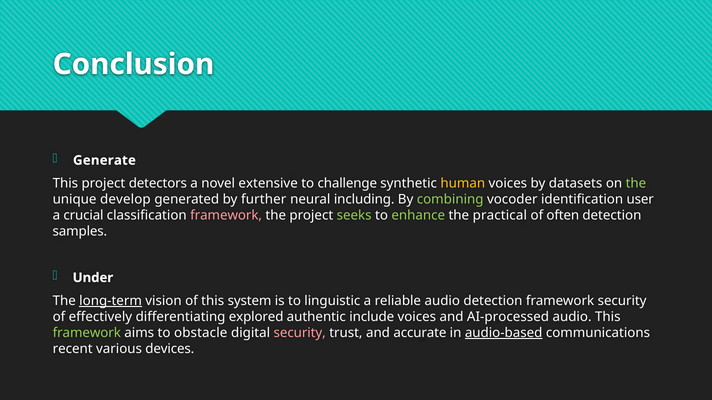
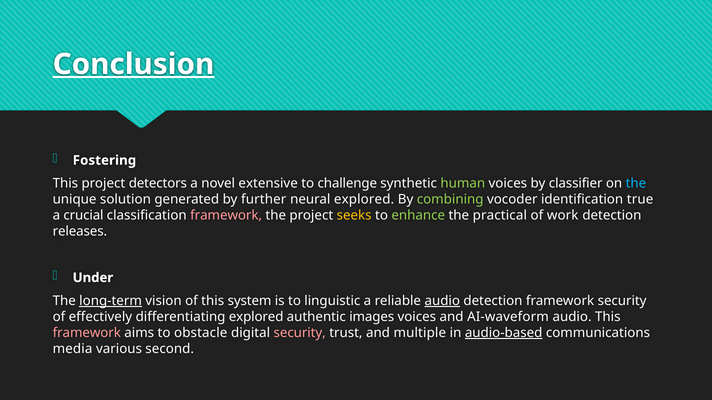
Conclusion underline: none -> present (133, 64)
Generate: Generate -> Fostering (104, 161)
human colour: yellow -> light green (463, 184)
datasets: datasets -> classifier (576, 184)
the colour: light green -> light blue (636, 184)
develop: develop -> solution (125, 200)
neural including: including -> explored (364, 200)
user: user -> true (640, 200)
seeks colour: light green -> yellow (354, 216)
often: often -> work (563, 216)
samples: samples -> releases (80, 232)
audio underline: none -> present (442, 301)
include: include -> images (372, 317)
AI-processed: AI-processed -> AI-waveform (508, 317)
framework colour: light green -> pink (87, 333)
accurate: accurate -> multiple (420, 333)
recent: recent -> media (73, 349)
devices: devices -> second (170, 349)
